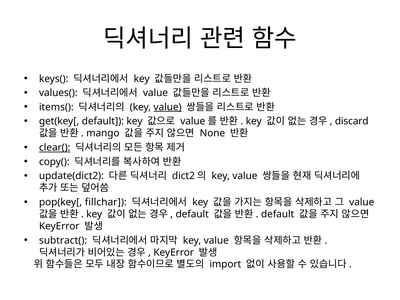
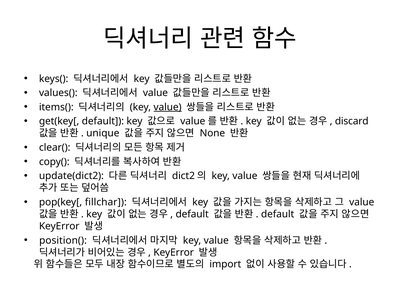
mango: mango -> unique (103, 133)
clear( underline: present -> none (55, 148)
subtract(: subtract( -> position( (63, 240)
